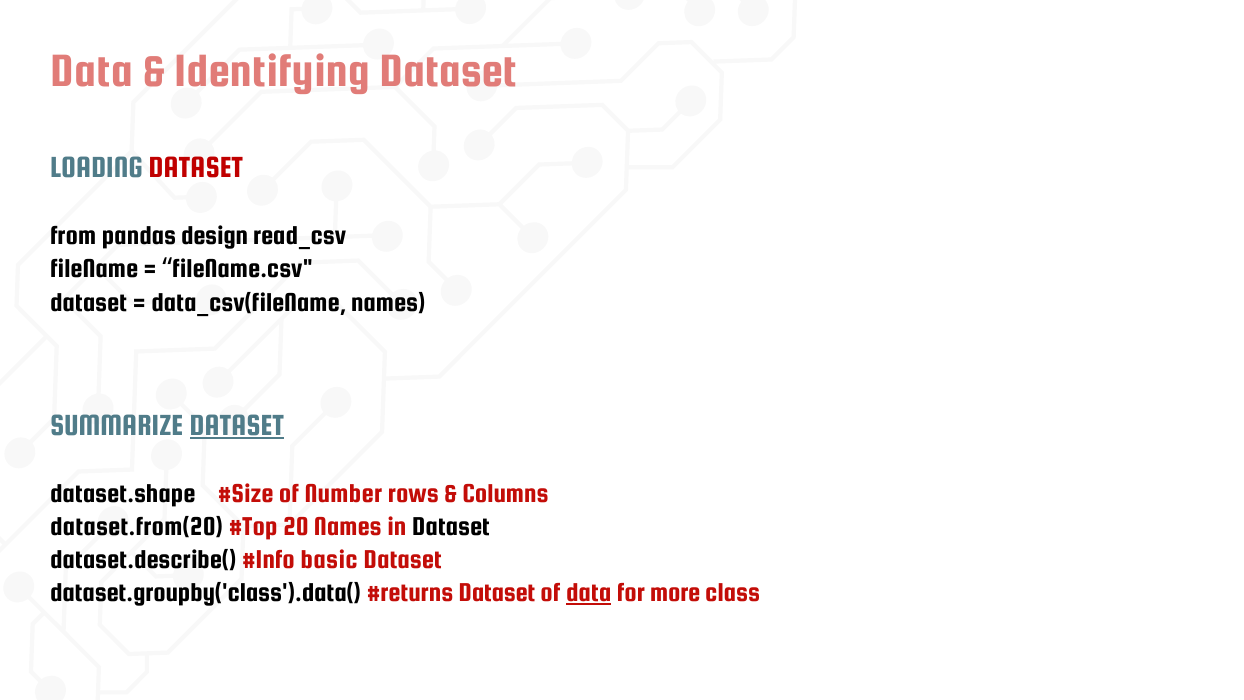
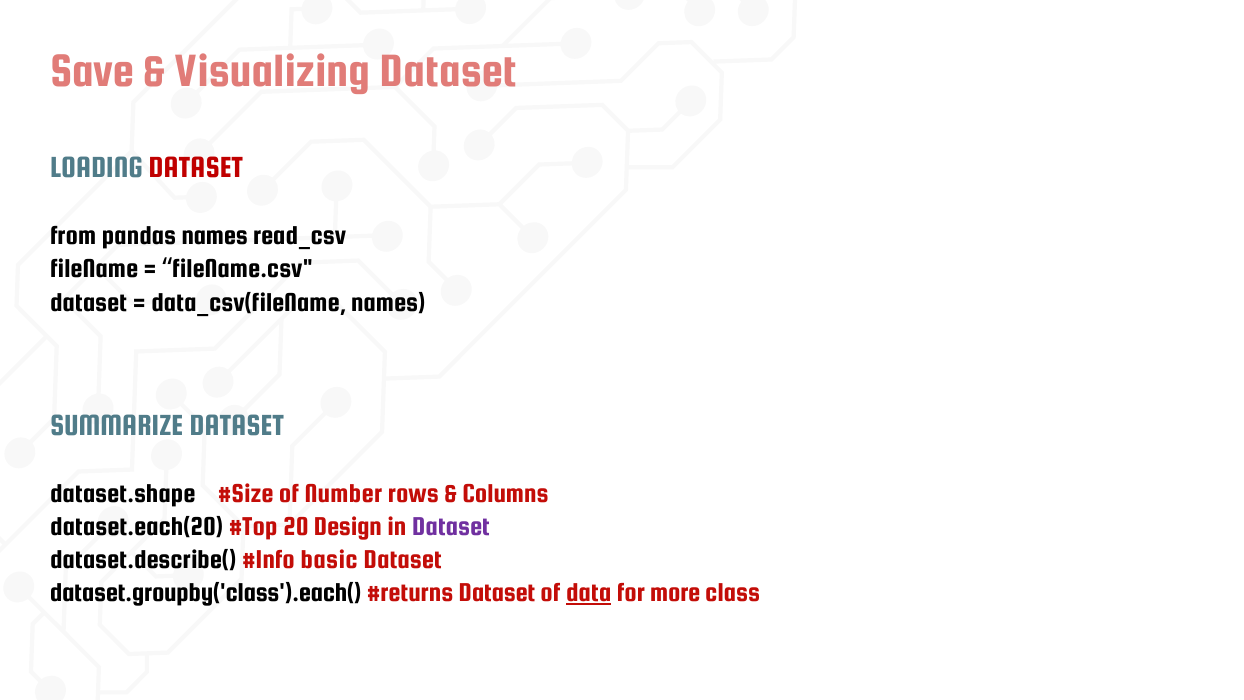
Data: Data -> Save (92, 70)
Identifying: Identifying -> Visualizing (272, 70)
pandas design: design -> names (215, 235)
DATASET underline: present -> none (237, 425)
dataset.from(20: dataset.from(20 -> dataset.each(20 (137, 526)
20 Names: Names -> Design (348, 526)
Dataset colour: black -> purple (451, 526)
dataset.groupby('class').data(: dataset.groupby('class').data( -> dataset.groupby('class').each( (205, 592)
